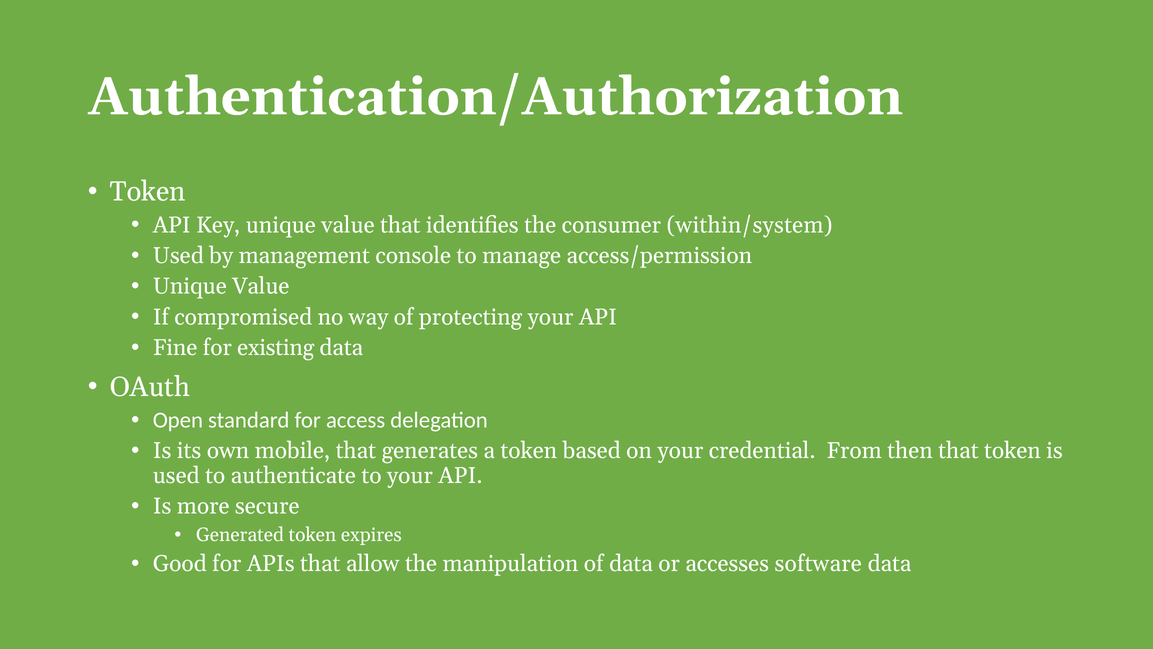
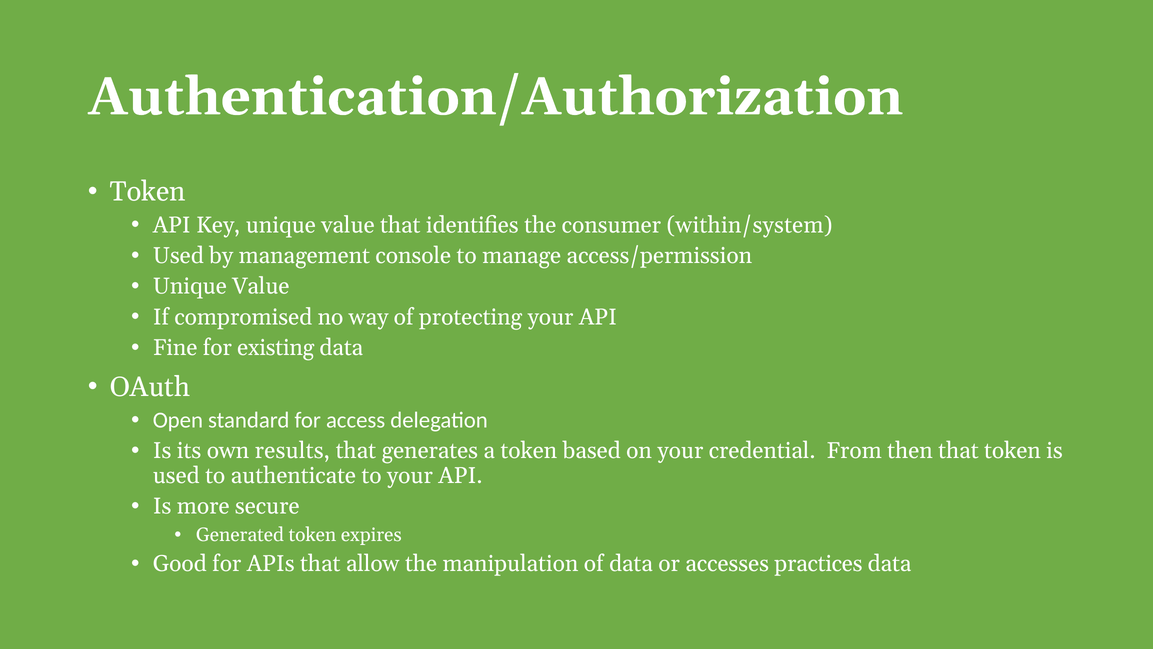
mobile: mobile -> results (292, 451)
software: software -> practices (818, 563)
